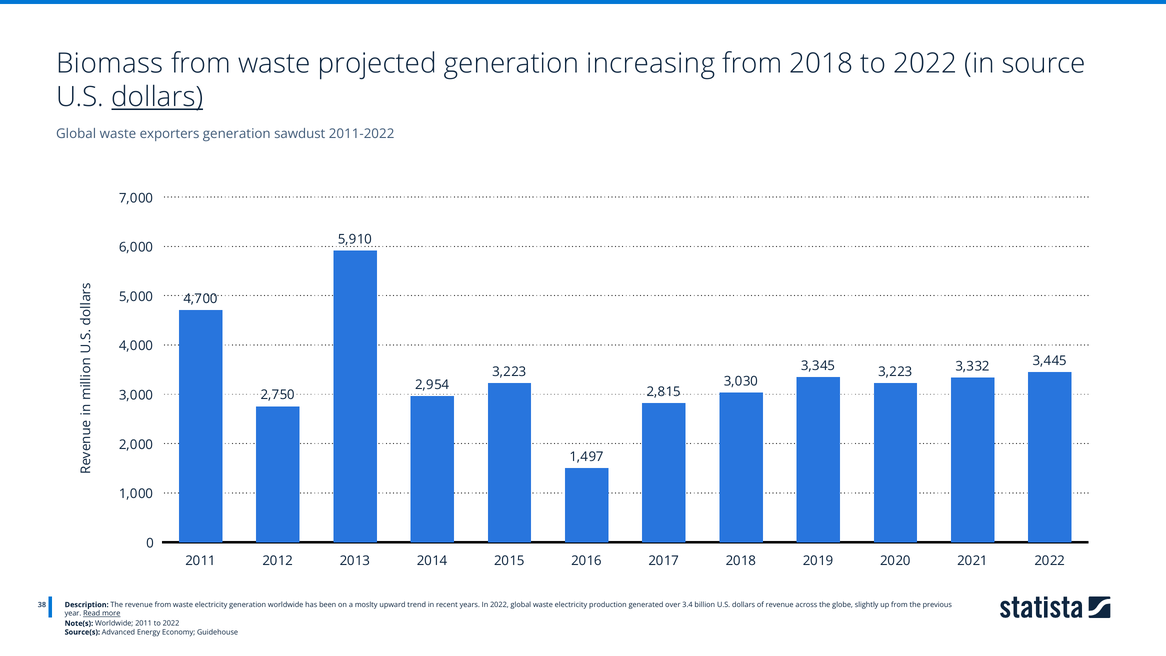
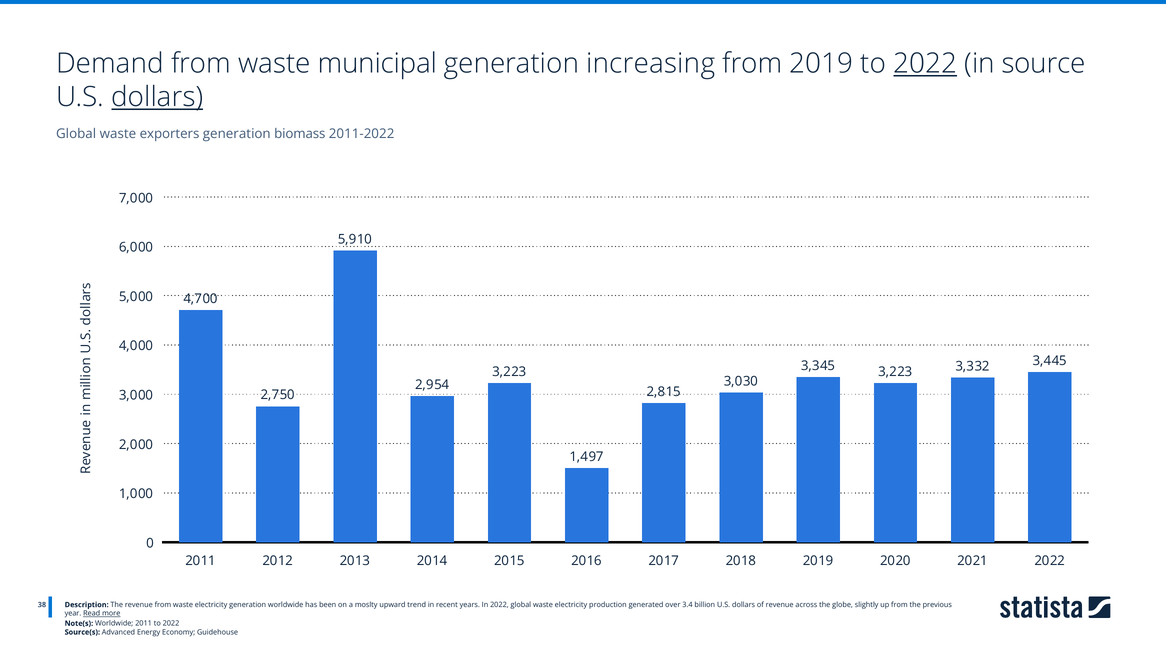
Biomass: Biomass -> Demand (110, 64)
projected: projected -> municipal (377, 64)
from 2018: 2018 -> 2019 (821, 64)
2022 underline: none -> present (925, 64)
sawdust: sawdust -> biomass (300, 134)
